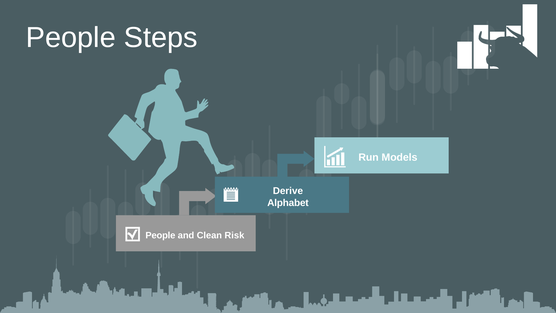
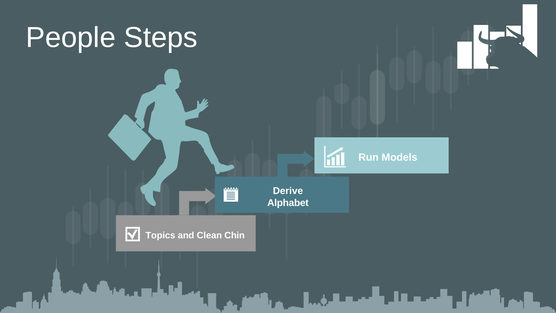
People: People -> Topics (160, 235)
Risk: Risk -> Chin (235, 235)
